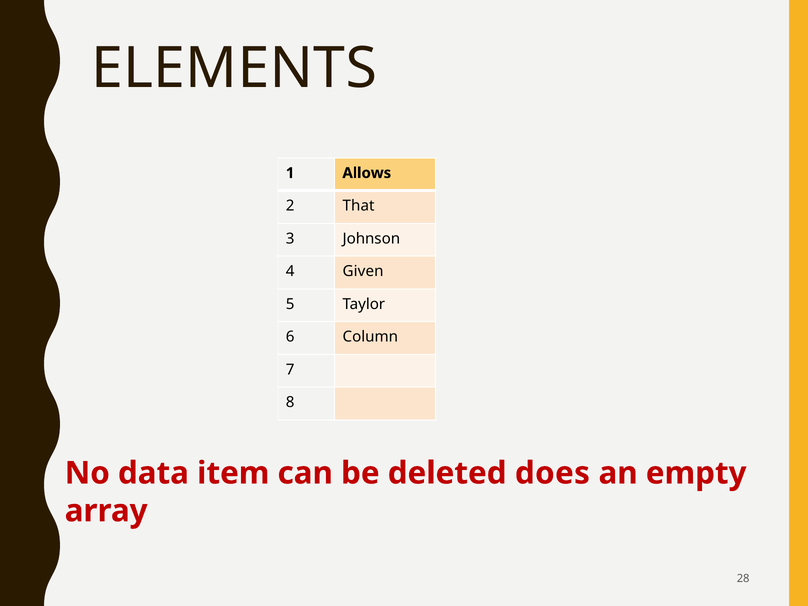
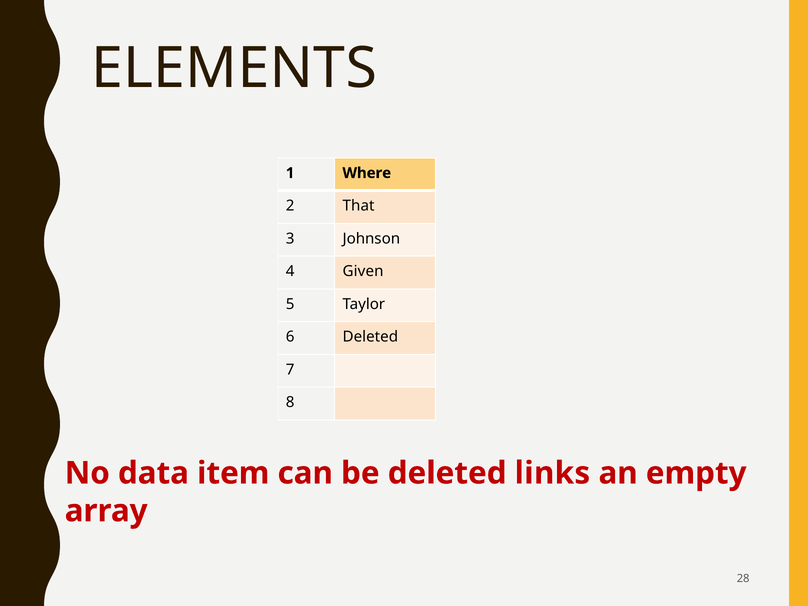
Allows: Allows -> Where (367, 173)
6 Column: Column -> Deleted (370, 337)
does: does -> links (552, 473)
